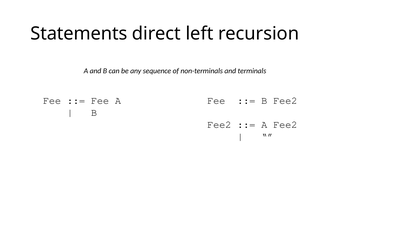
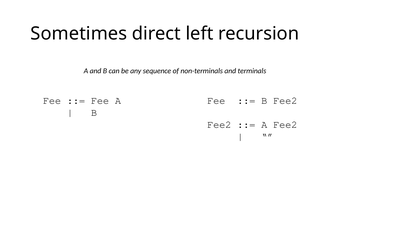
Statements: Statements -> Sometimes (79, 34)
